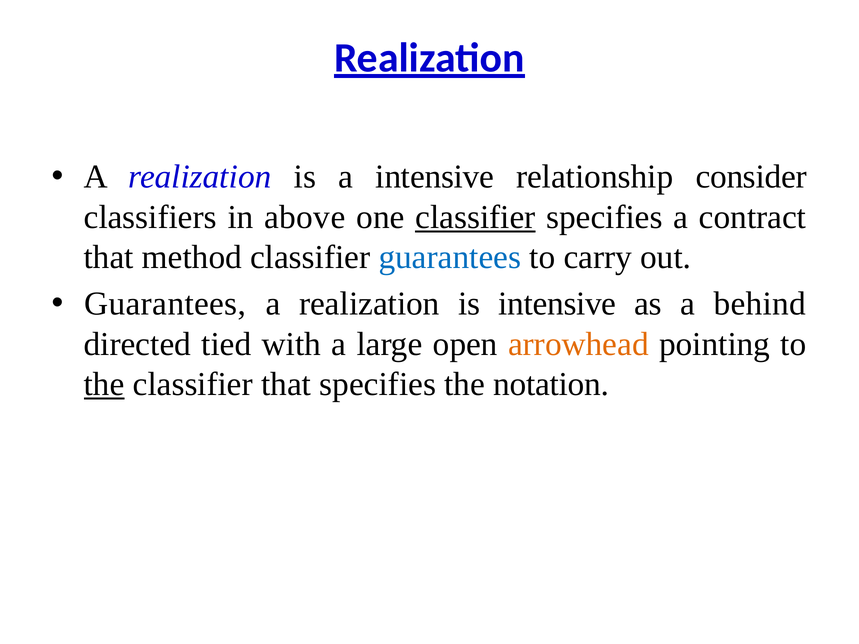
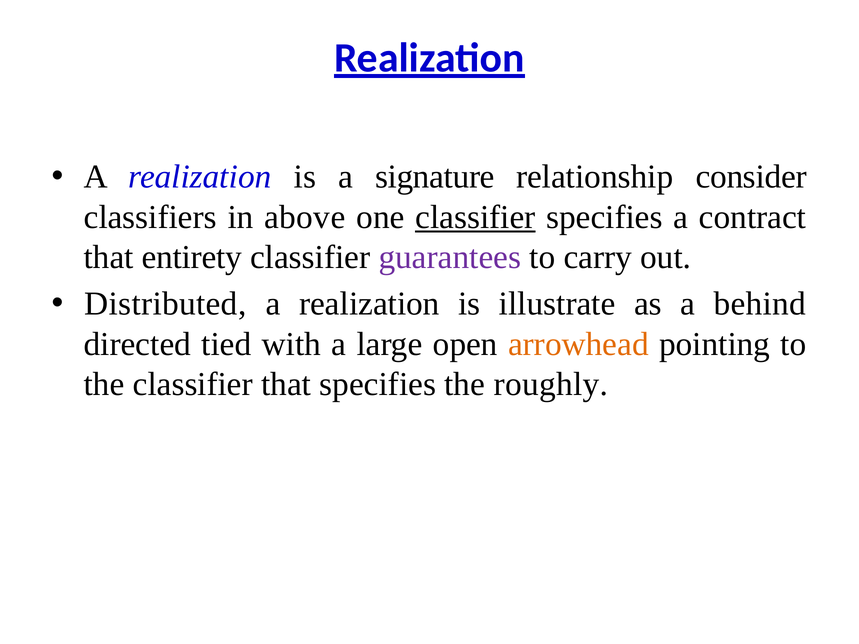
a intensive: intensive -> signature (435, 177)
method: method -> entirety (192, 257)
guarantees colour: blue -> purple (450, 257)
Guarantees: Guarantees -> Distributed (165, 304)
is intensive: intensive -> illustrate (557, 304)
the underline: present -> none (104, 384)
notation: notation -> roughly (551, 384)
